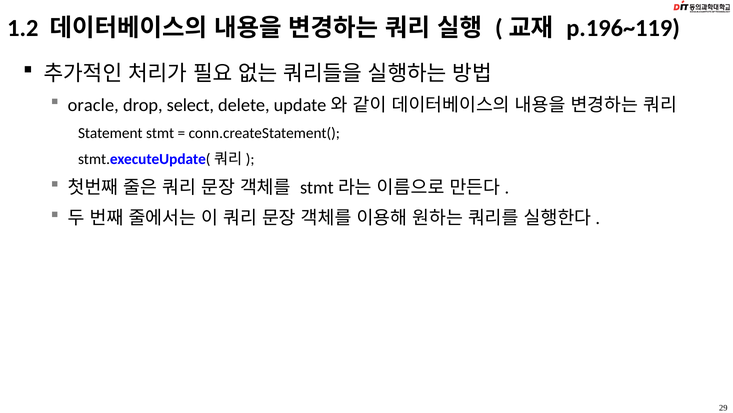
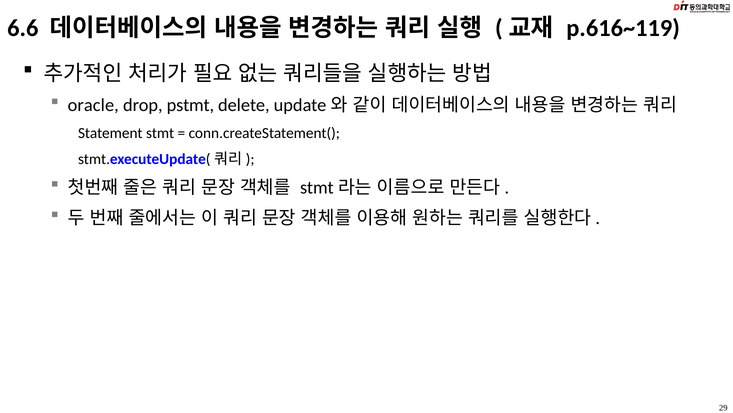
1.2: 1.2 -> 6.6 (23, 28)
p.196~119: p.196~119 -> p.616~119 (623, 28)
select: select -> pstmt (190, 105)
